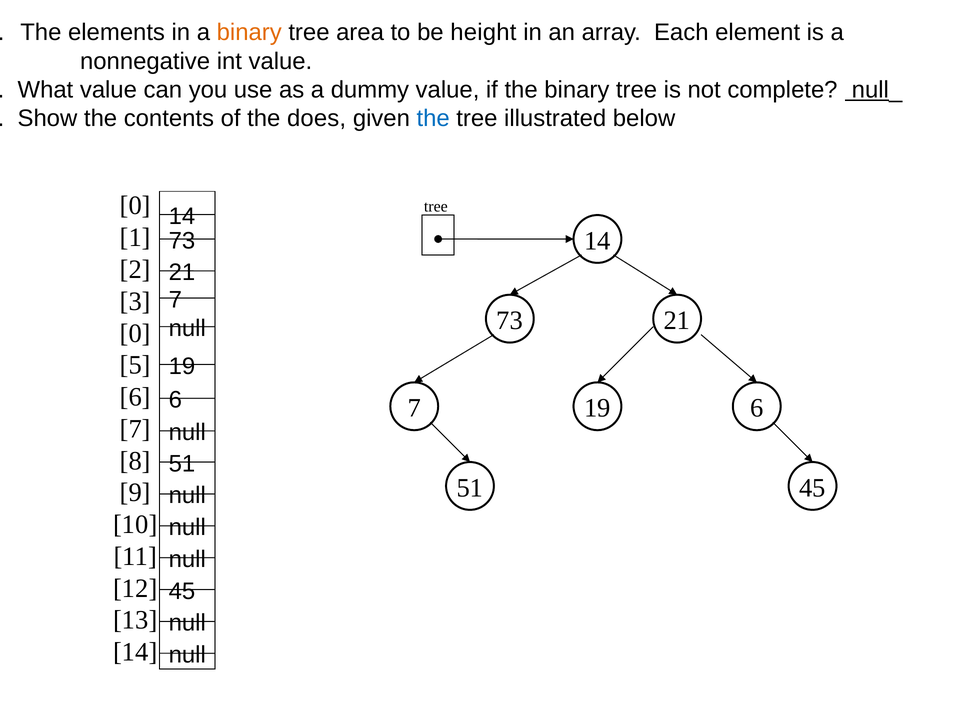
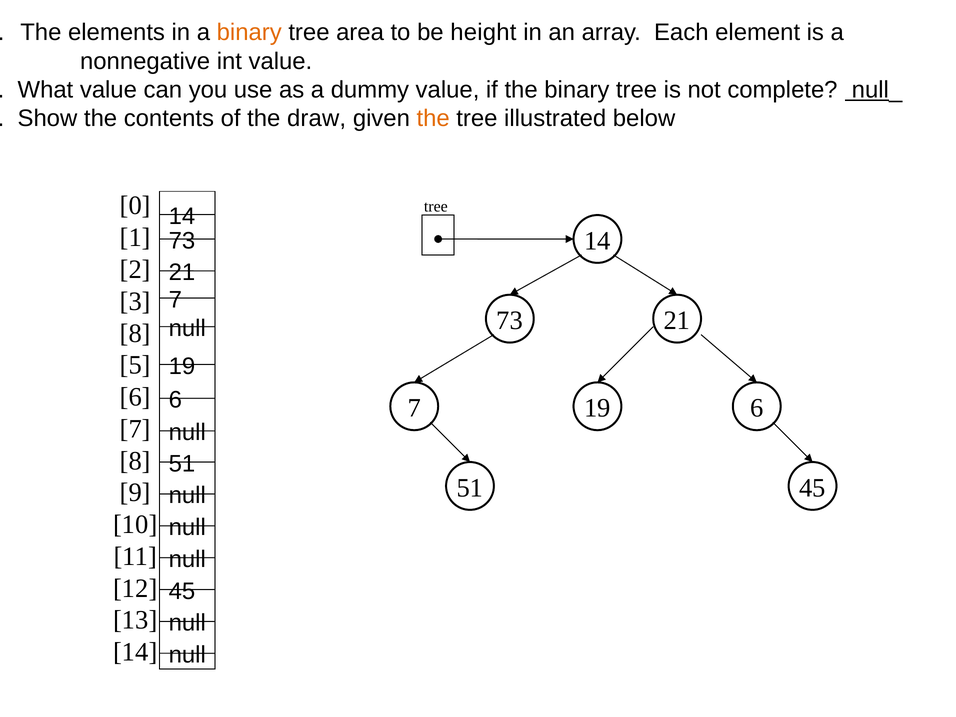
does: does -> draw (317, 119)
the colour: blue -> orange (433, 119)
0: 0 -> 8 (135, 333)
